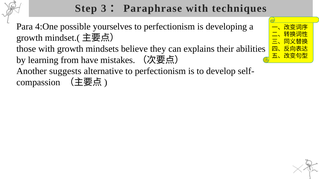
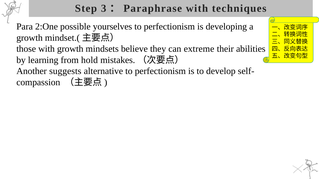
4:One: 4:One -> 2:One (47, 27)
explains: explains -> extreme (199, 49)
have: have -> hold (89, 60)
